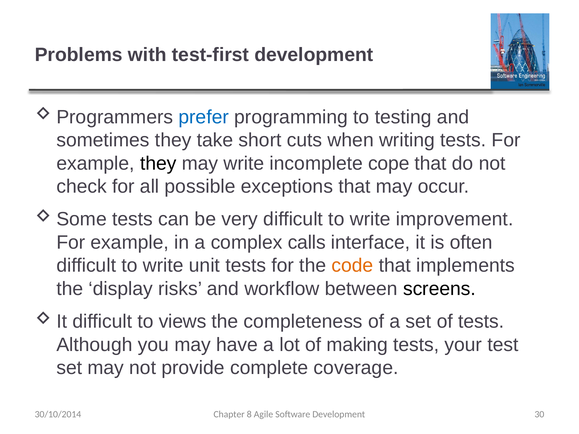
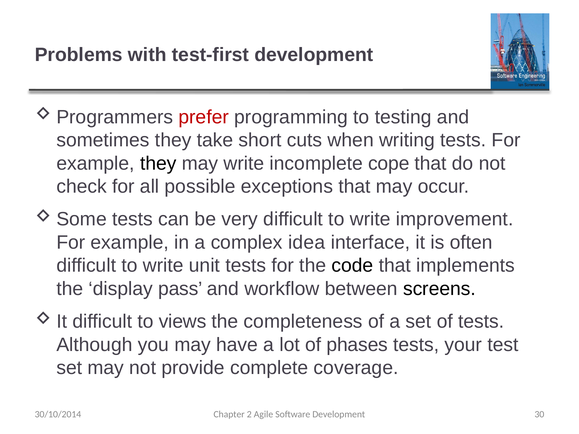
prefer colour: blue -> red (204, 117)
calls: calls -> idea (307, 243)
code colour: orange -> black (352, 266)
risks: risks -> pass (180, 289)
making: making -> phases (357, 345)
8: 8 -> 2 (249, 415)
